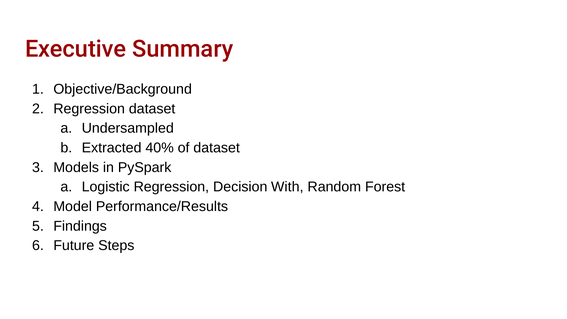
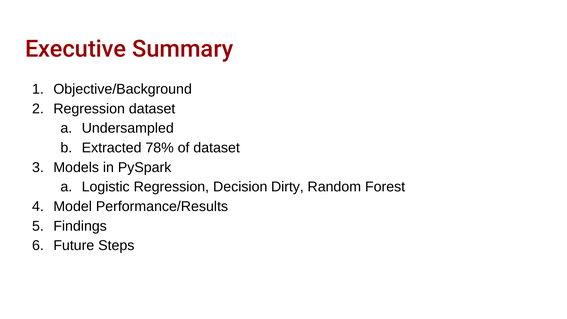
40%: 40% -> 78% (160, 148)
With: With -> Dirty (287, 187)
